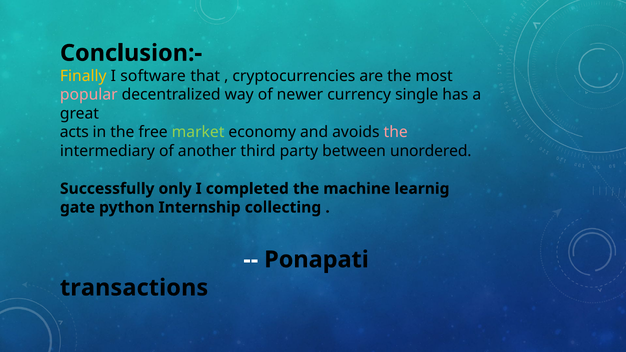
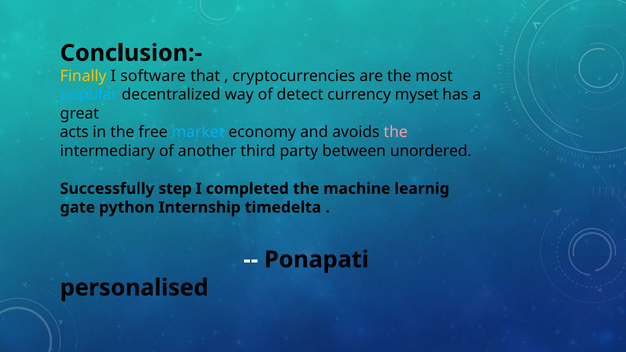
popular colour: pink -> light blue (89, 95)
newer: newer -> detect (300, 95)
single: single -> myset (417, 95)
market colour: light green -> light blue (198, 132)
only: only -> step (175, 189)
collecting: collecting -> timedelta (283, 207)
transactions: transactions -> personalised (134, 288)
